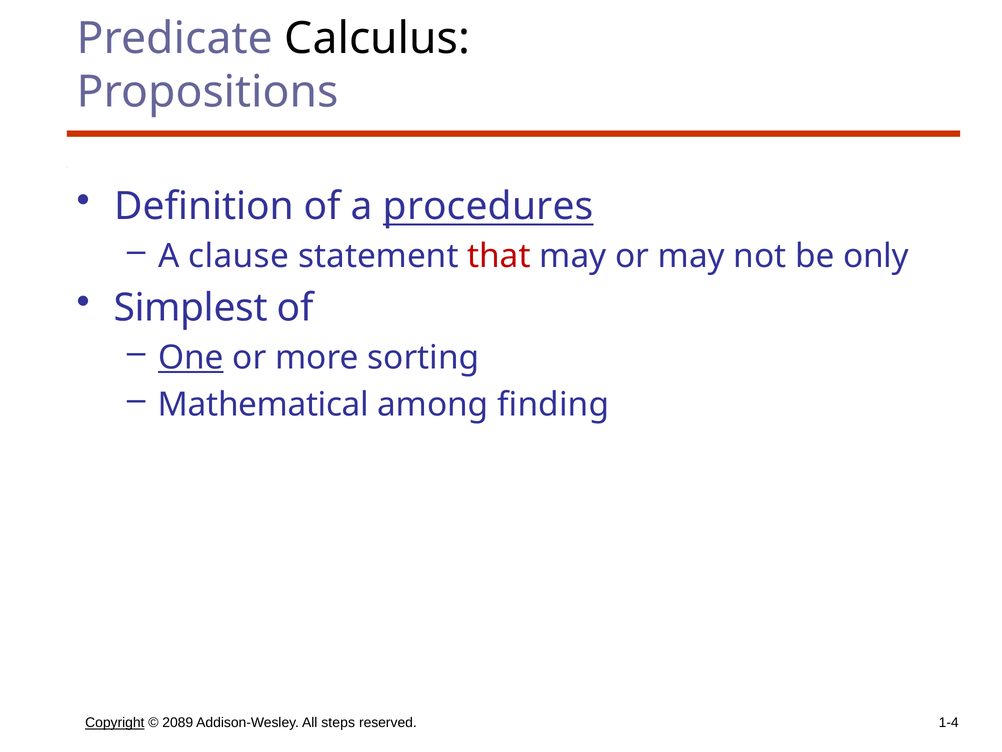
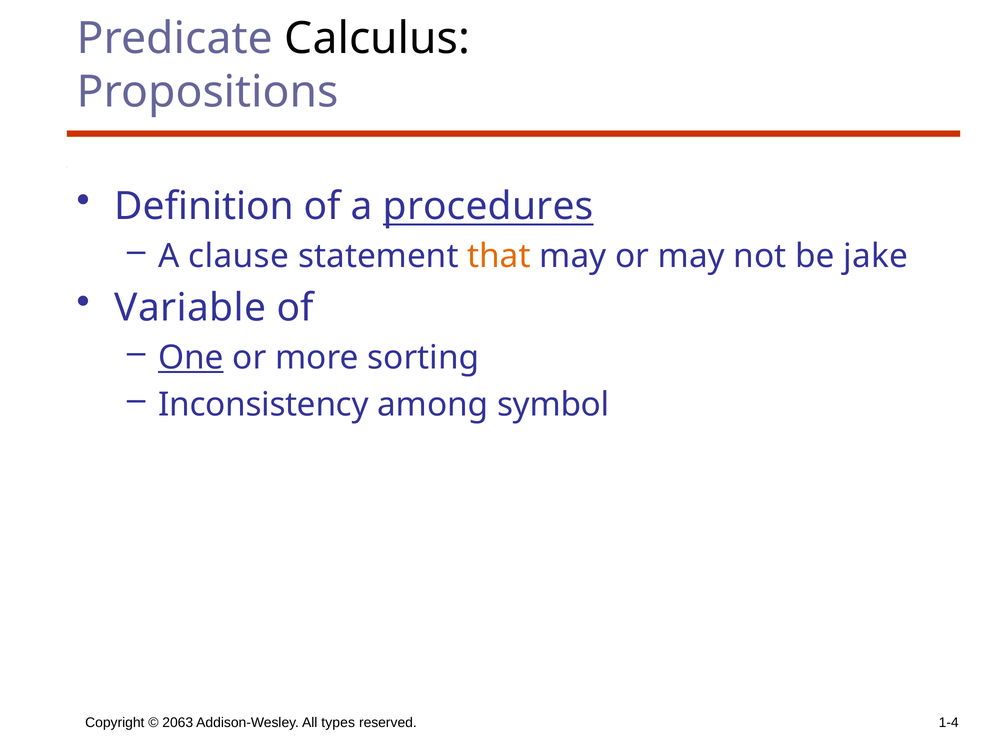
that colour: red -> orange (499, 256)
only: only -> jake (876, 256)
Simplest: Simplest -> Variable (190, 308)
Mathematical: Mathematical -> Inconsistency (263, 404)
finding: finding -> symbol (553, 404)
Copyright underline: present -> none (115, 722)
2089: 2089 -> 2063 (178, 722)
steps: steps -> types (338, 722)
